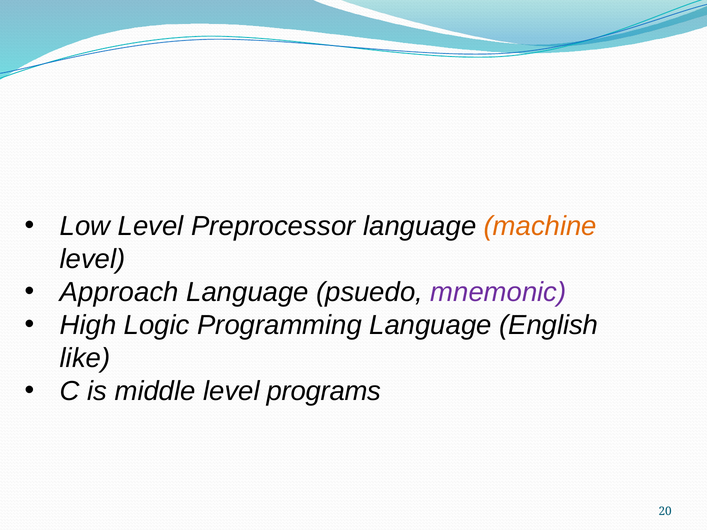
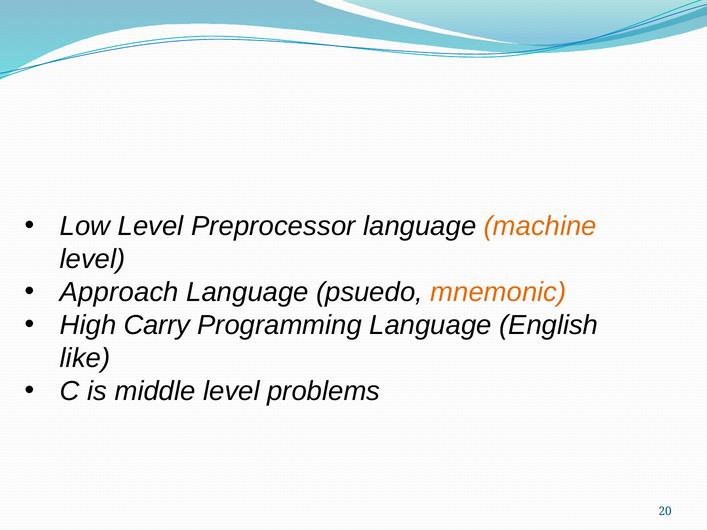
mnemonic colour: purple -> orange (498, 292)
Logic: Logic -> Carry (157, 325)
programs: programs -> problems (324, 391)
